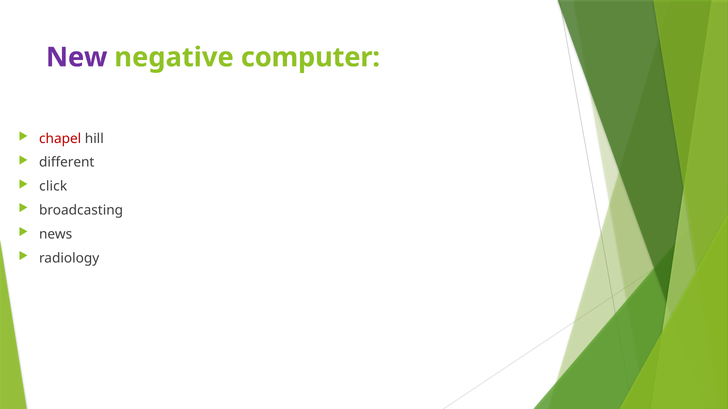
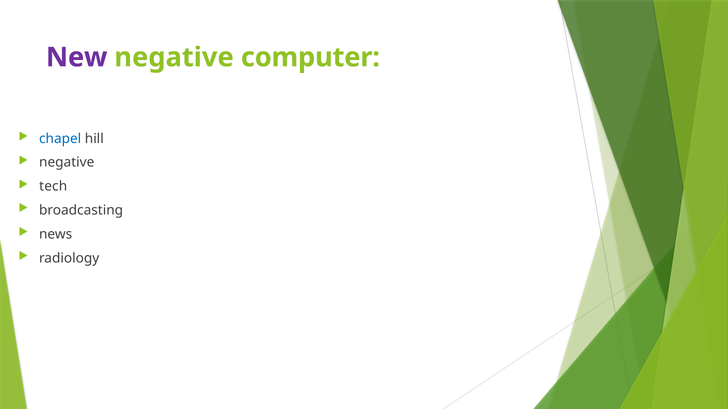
chapel colour: red -> blue (60, 139)
different: different -> negative (67, 163)
click: click -> tech (53, 187)
